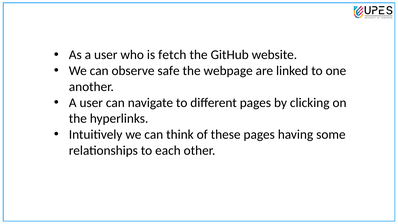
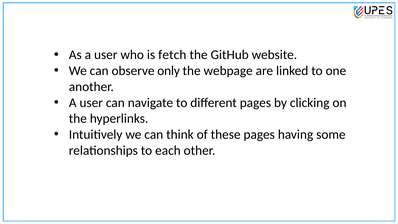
safe: safe -> only (169, 71)
